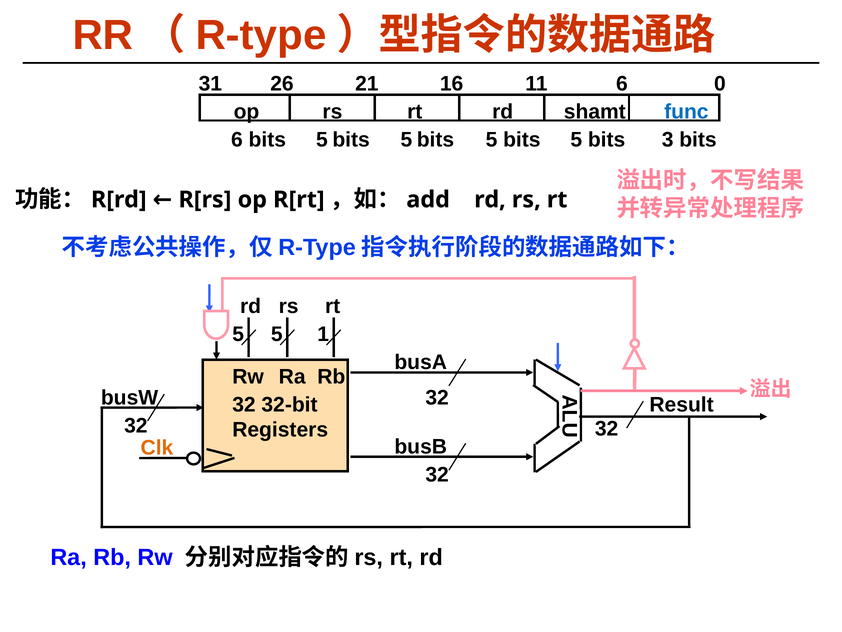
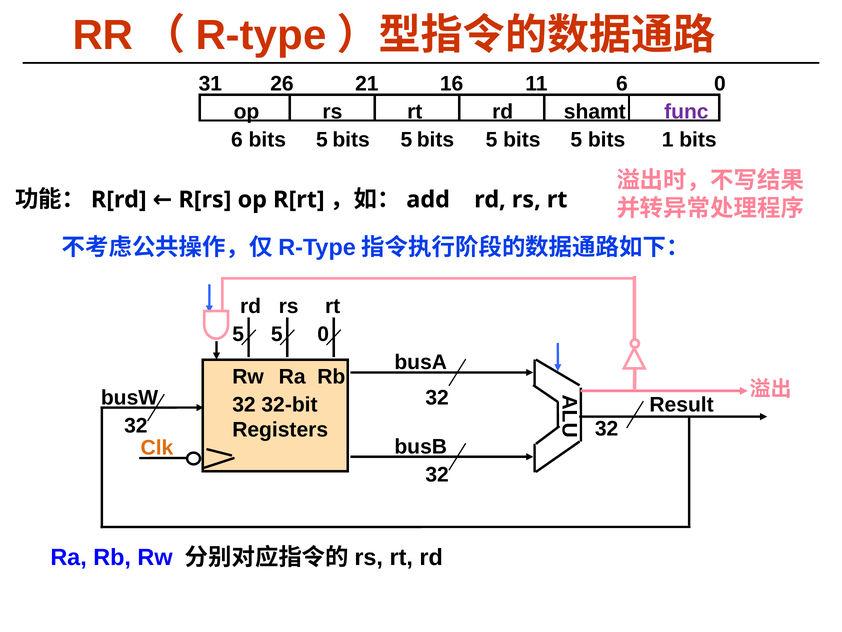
func colour: blue -> purple (686, 112)
3: 3 -> 1 (668, 140)
5 1: 1 -> 0 (323, 334)
